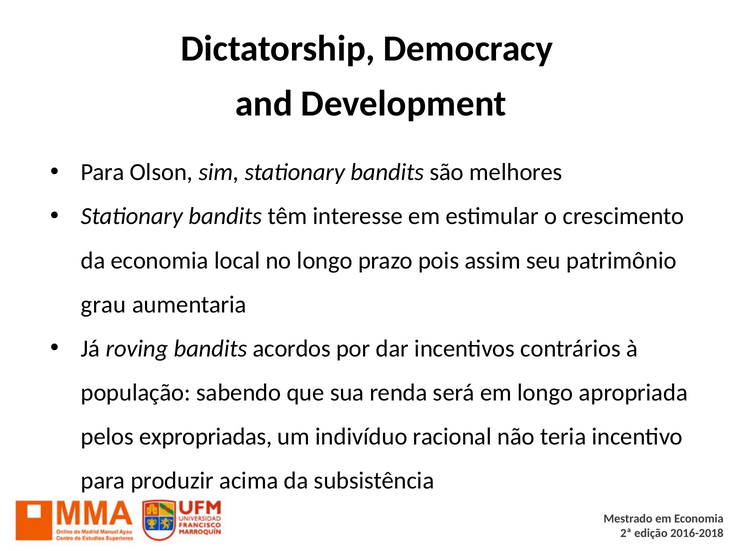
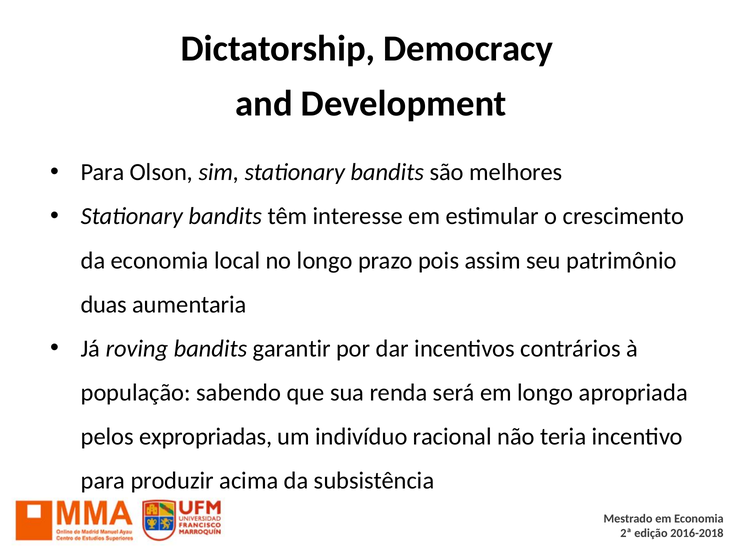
grau: grau -> duas (104, 304)
acordos: acordos -> garantir (292, 348)
